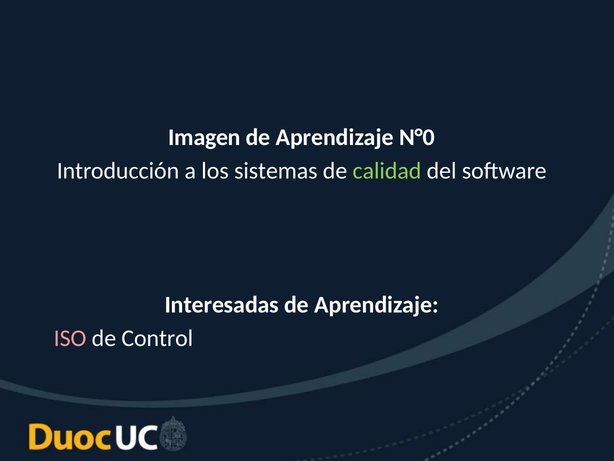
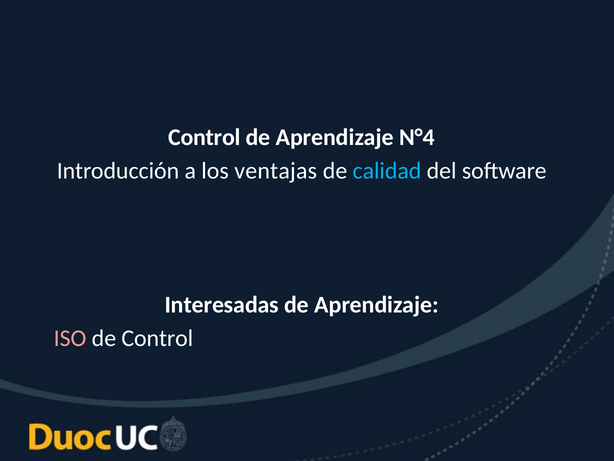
Imagen: Imagen -> Control (205, 137)
N°0: N°0 -> N°4 (417, 137)
sistemas: sistemas -> ventajas (276, 171)
calidad colour: light green -> light blue (387, 171)
